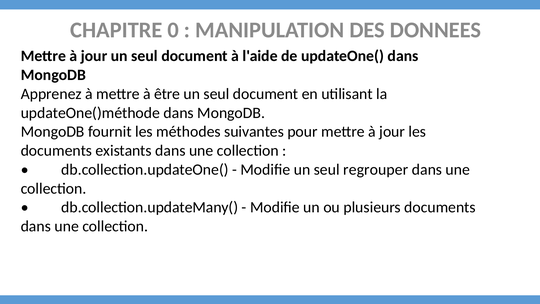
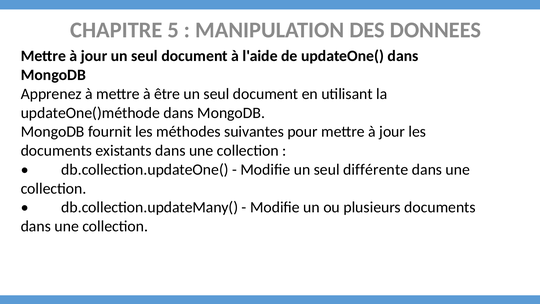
0: 0 -> 5 (173, 30)
regrouper: regrouper -> différente (376, 169)
